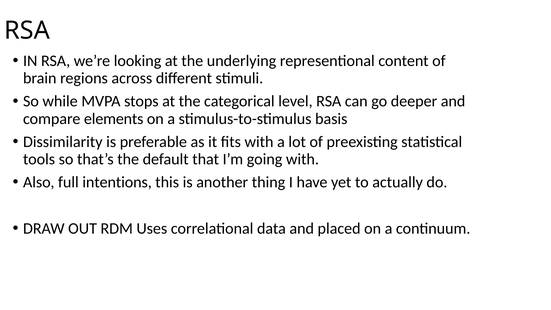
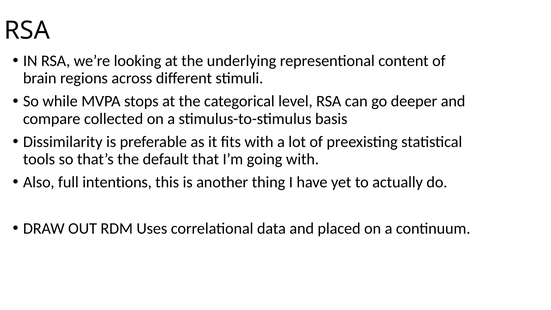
elements: elements -> collected (114, 119)
